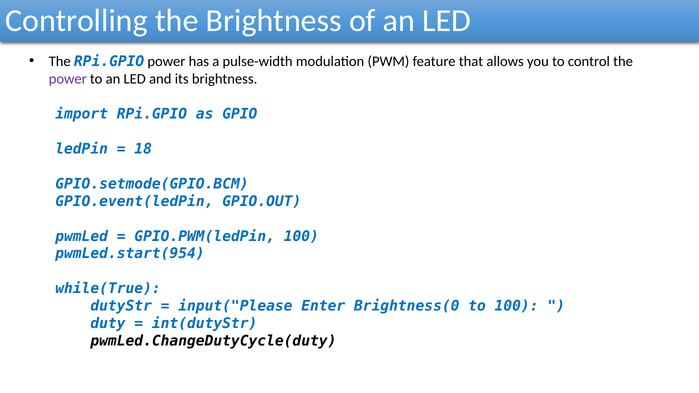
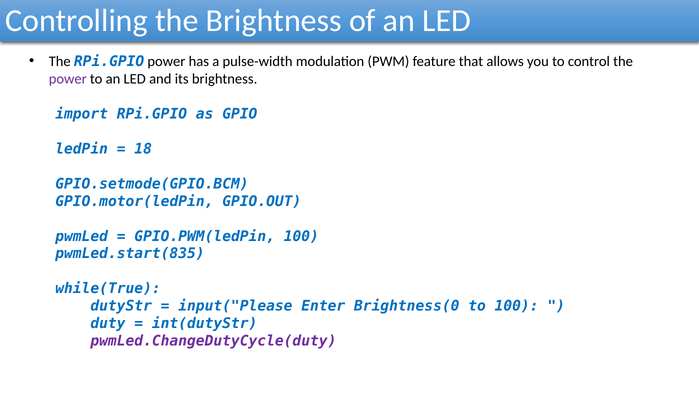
GPIO.event(ledPin: GPIO.event(ledPin -> GPIO.motor(ledPin (134, 201)
pwmLed.start(954: pwmLed.start(954 -> pwmLed.start(835 (130, 254)
pwmLed.ChangeDutyCycle(duty colour: black -> purple (213, 341)
